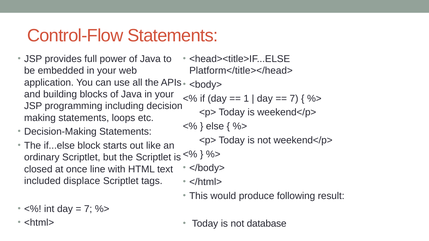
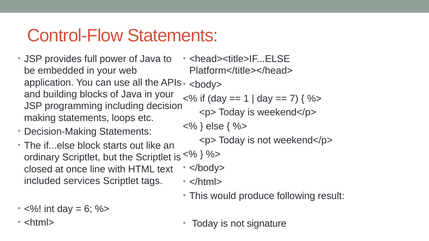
displace: displace -> services (82, 181)
7: 7 -> 6 (88, 209)
database: database -> signature (267, 224)
